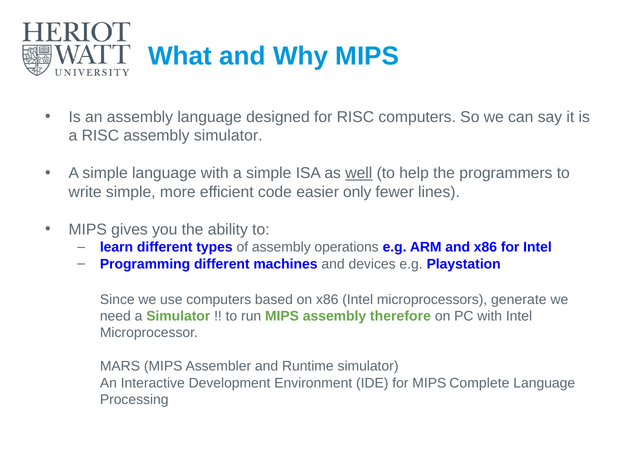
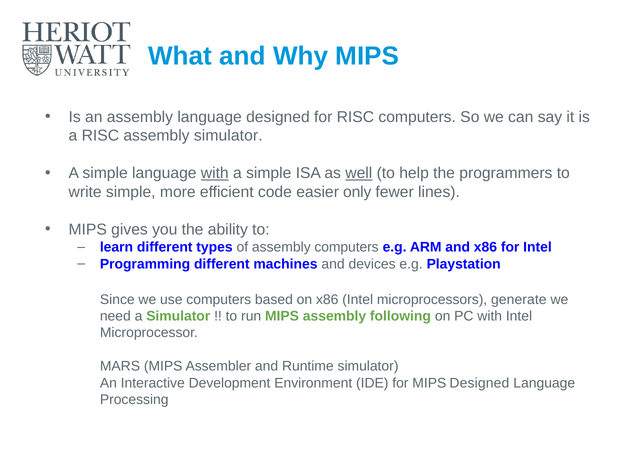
with underline: none -> present (215, 173)
assembly operations: operations -> computers (347, 247)
therefore: therefore -> following (400, 316)
MIPS Complete: Complete -> Designed (479, 383)
